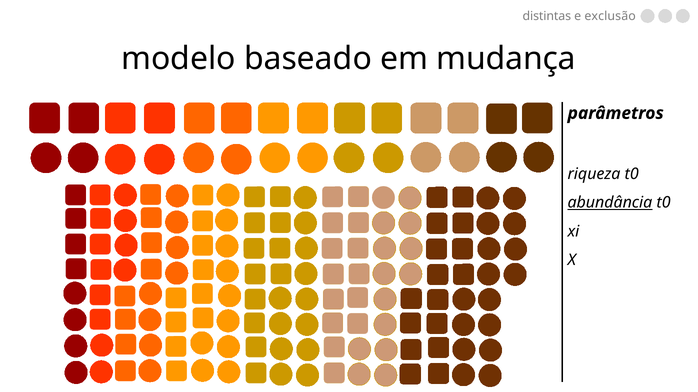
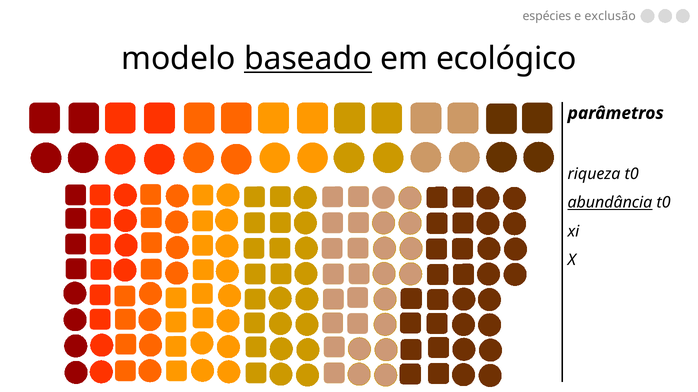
distintas: distintas -> espécies (547, 16)
baseado underline: none -> present (308, 59)
mudança: mudança -> ecológico (506, 59)
